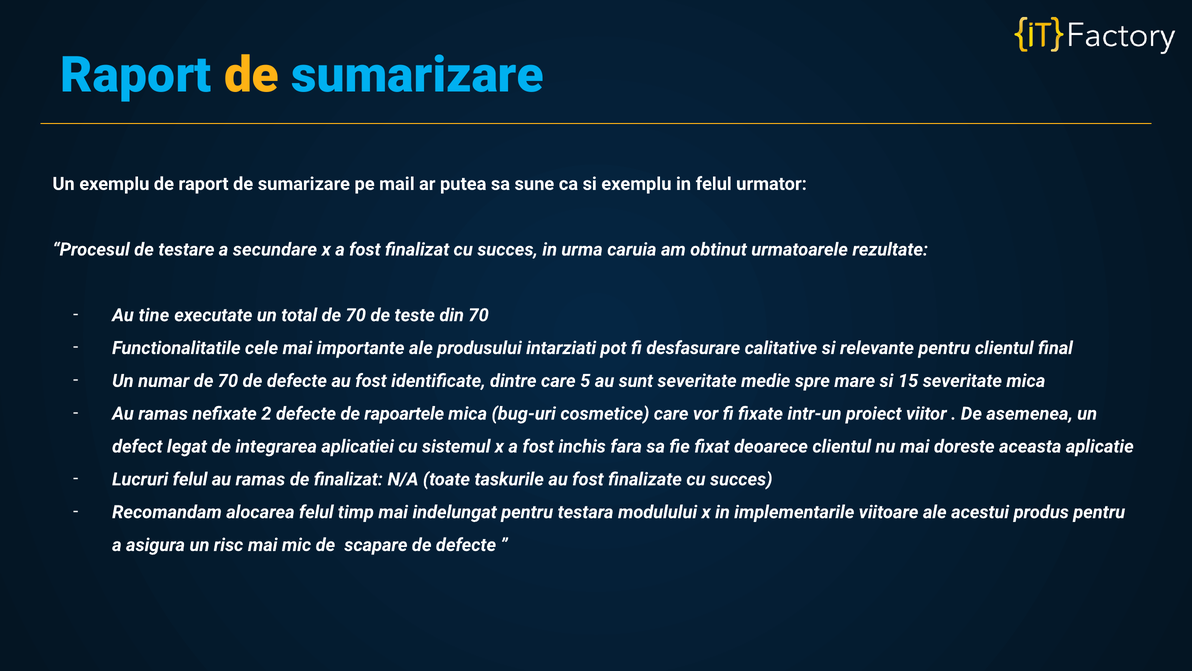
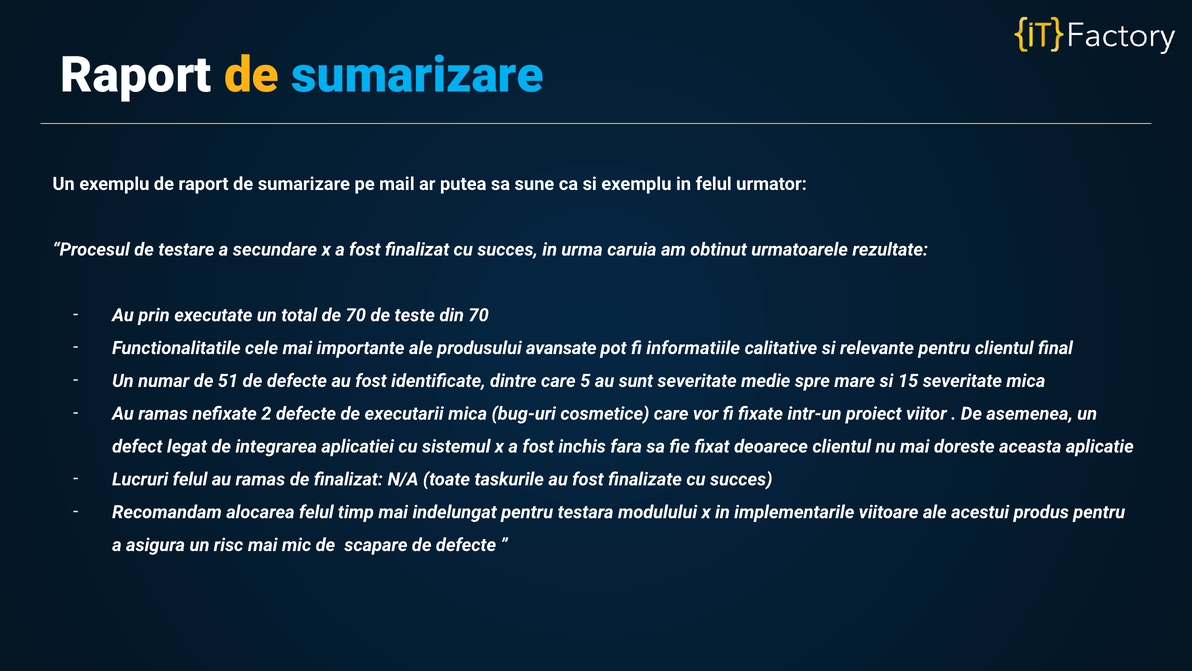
Raport colour: light blue -> white (136, 75)
tine: tine -> prin (154, 315)
intarziati: intarziati -> avansate (561, 348)
desfasurare: desfasurare -> informatiile (693, 348)
numar de 70: 70 -> 51 (228, 381)
rapoartele: rapoartele -> executarii (404, 413)
